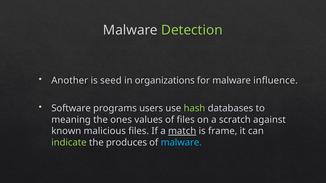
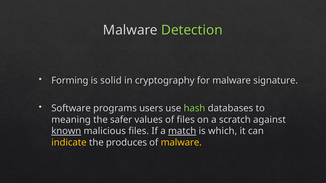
Another: Another -> Forming (70, 81)
seed: seed -> solid (111, 81)
organizations: organizations -> cryptography (165, 81)
influence: influence -> signature (276, 81)
ones: ones -> safer (121, 120)
known underline: none -> present (66, 131)
frame: frame -> which (223, 131)
indicate colour: light green -> yellow (69, 143)
malware colour: light blue -> yellow (181, 143)
